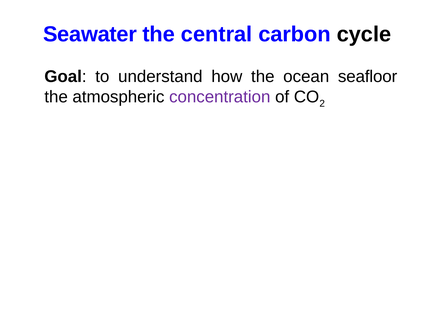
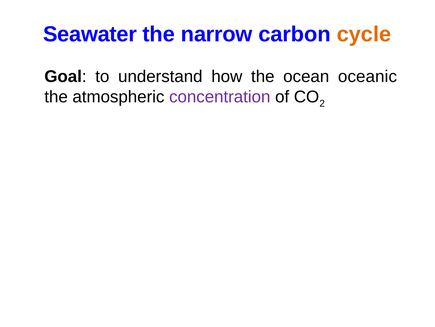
central: central -> narrow (217, 34)
cycle colour: black -> orange (364, 34)
seafloor: seafloor -> oceanic (367, 77)
